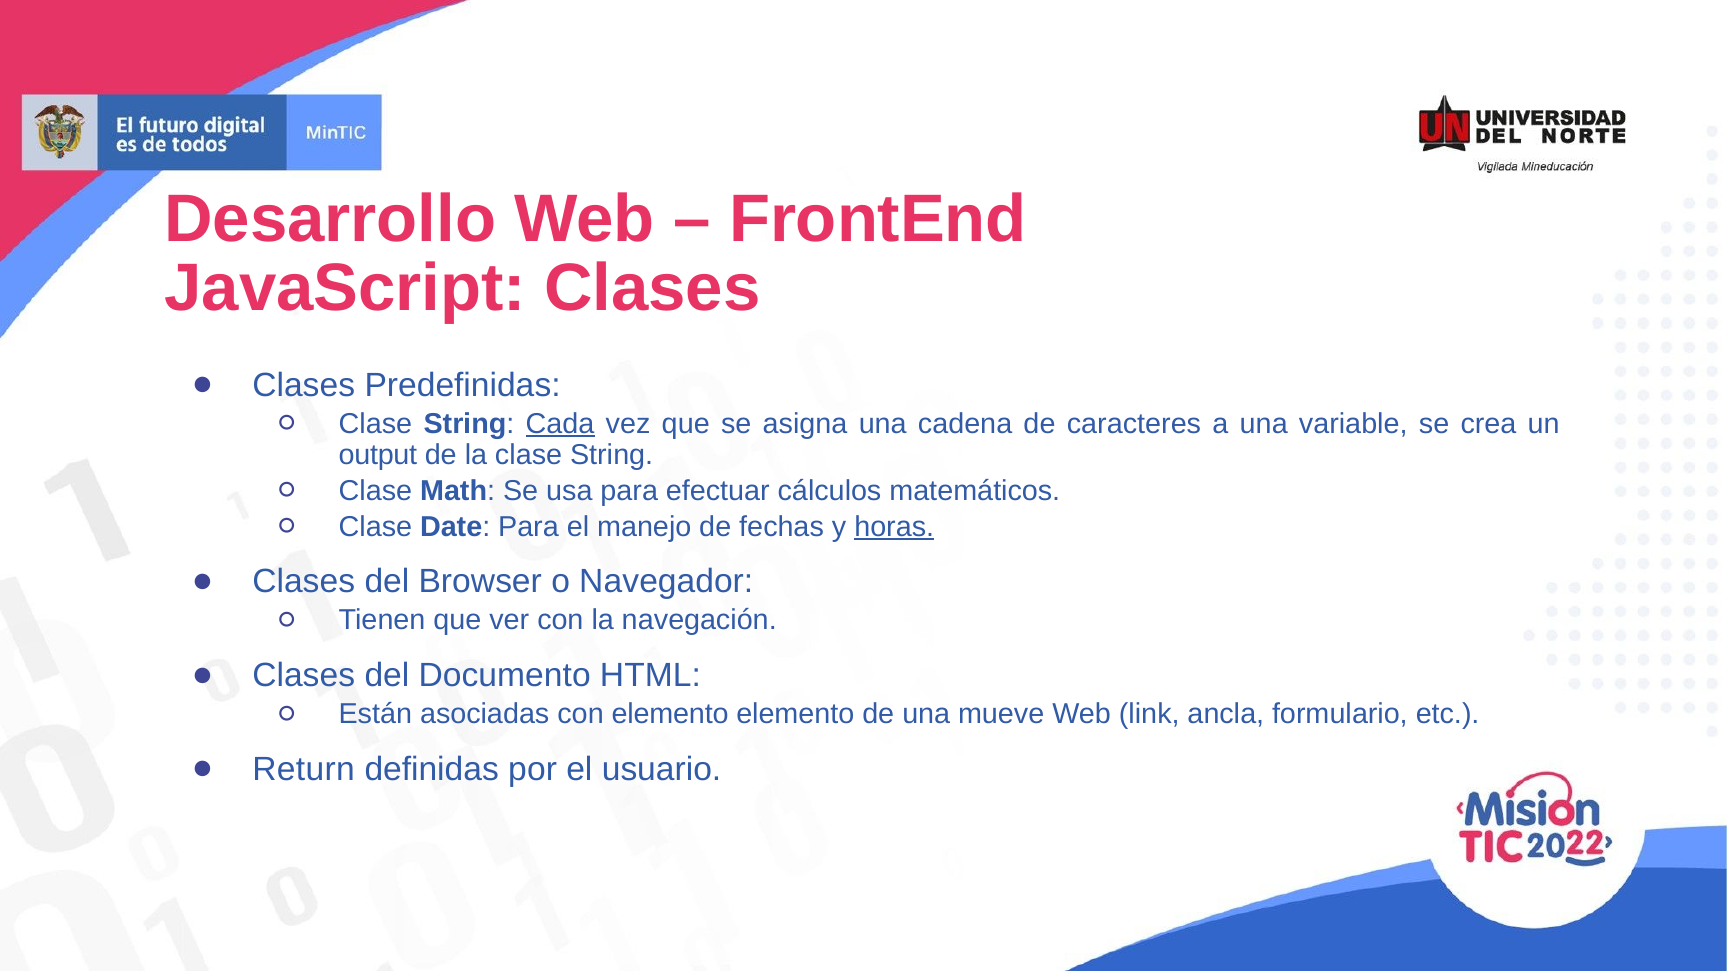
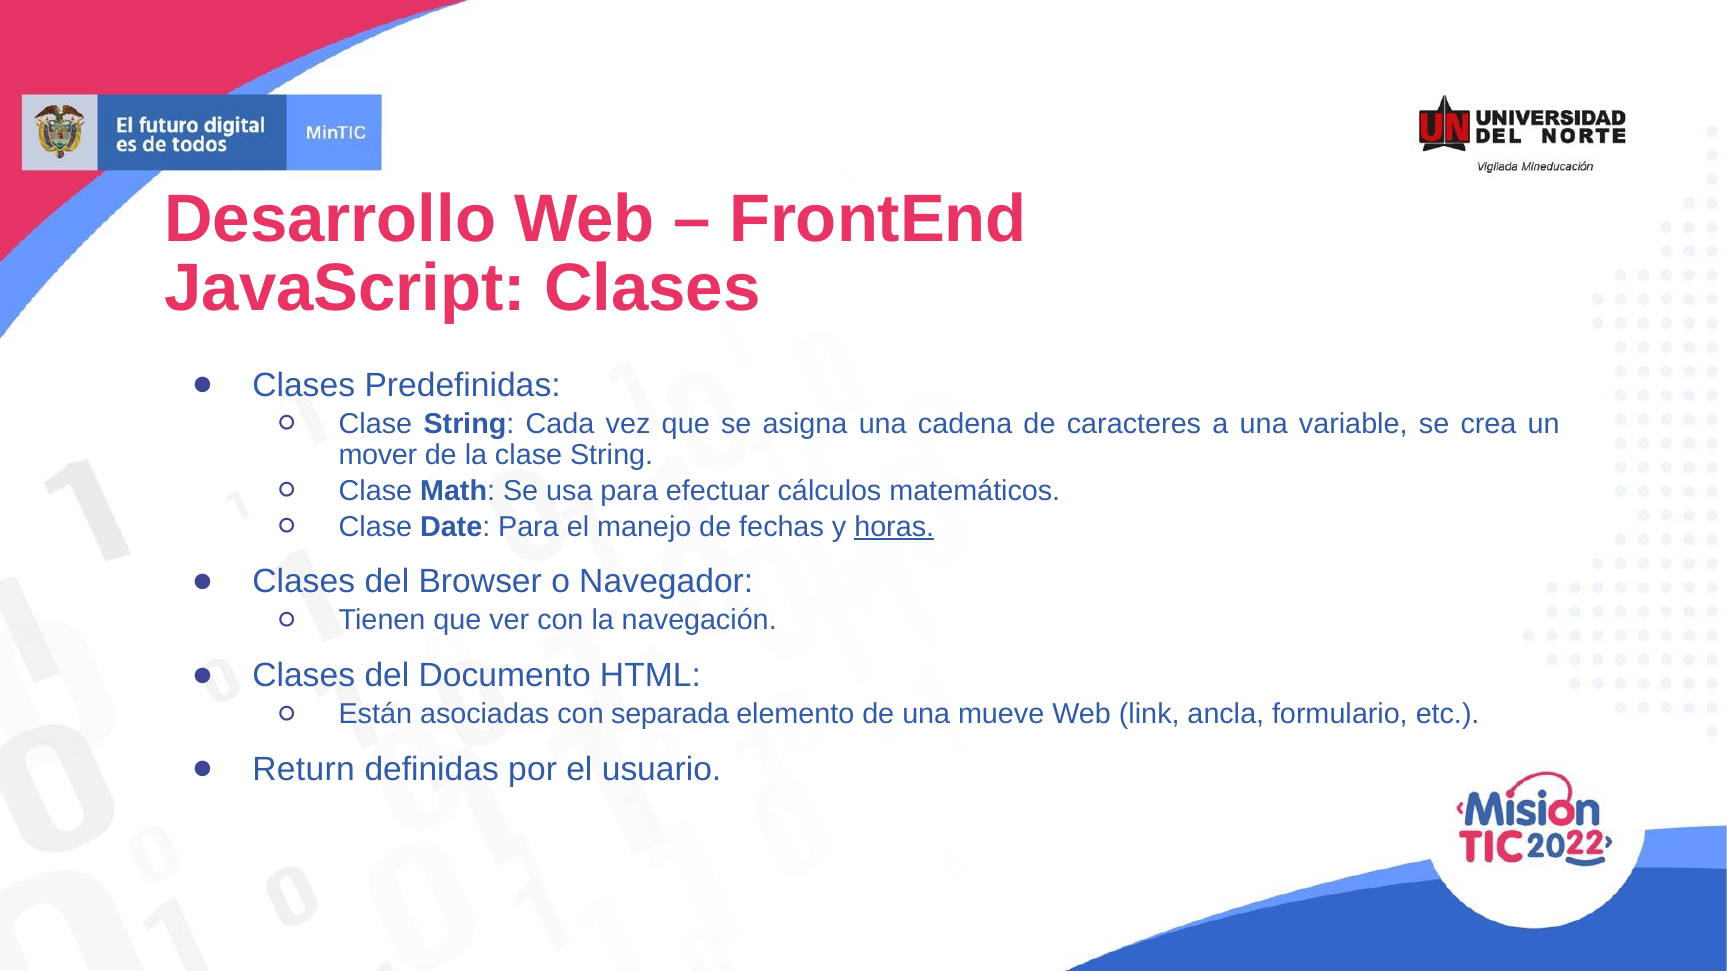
Cada underline: present -> none (560, 424)
output: output -> mover (378, 455)
con elemento: elemento -> separada (670, 715)
